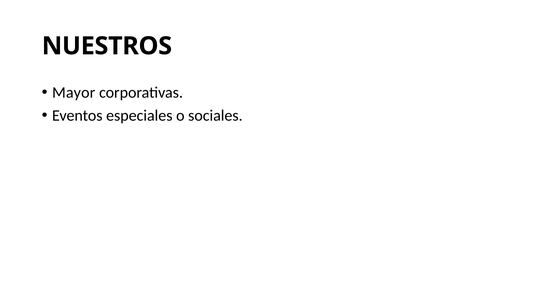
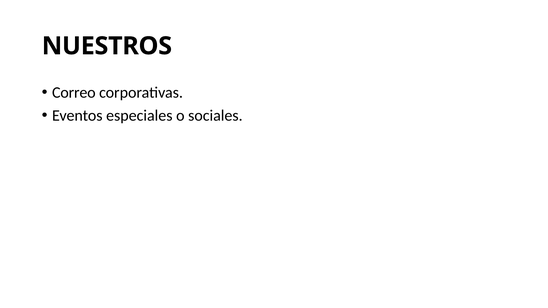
Mayor: Mayor -> Correo (74, 93)
